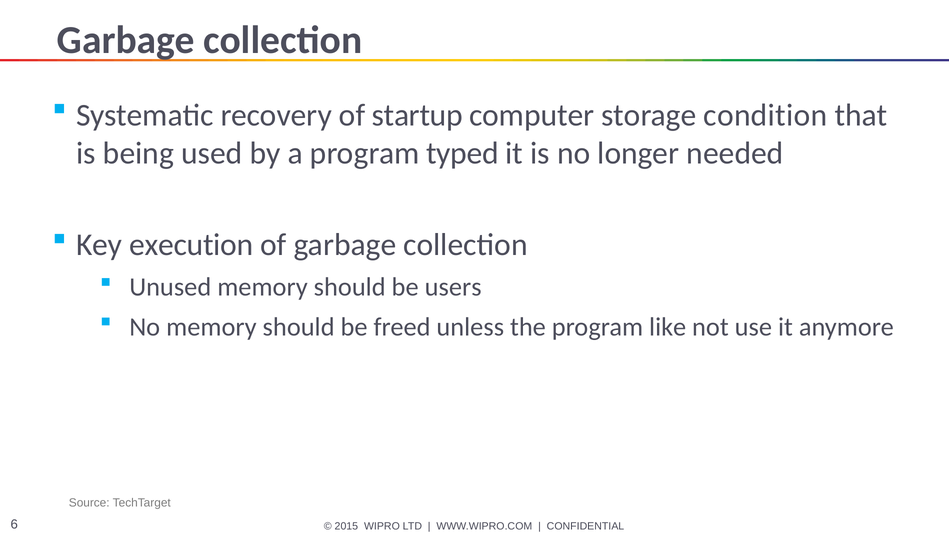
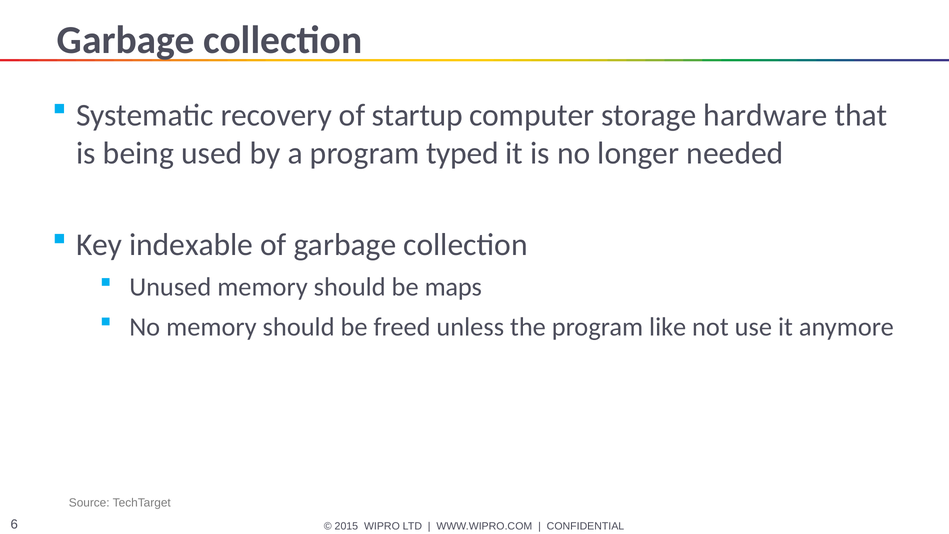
condition: condition -> hardware (766, 115)
execution: execution -> indexable (191, 245)
users: users -> maps (453, 287)
